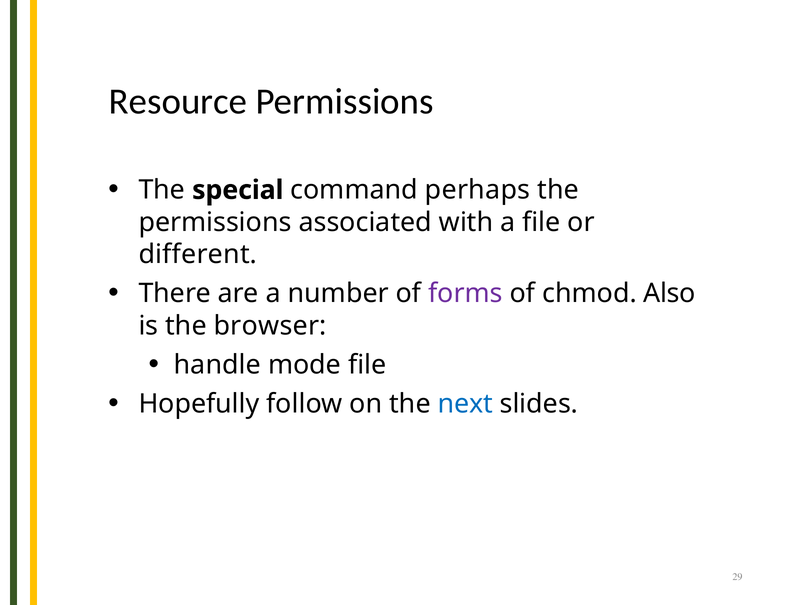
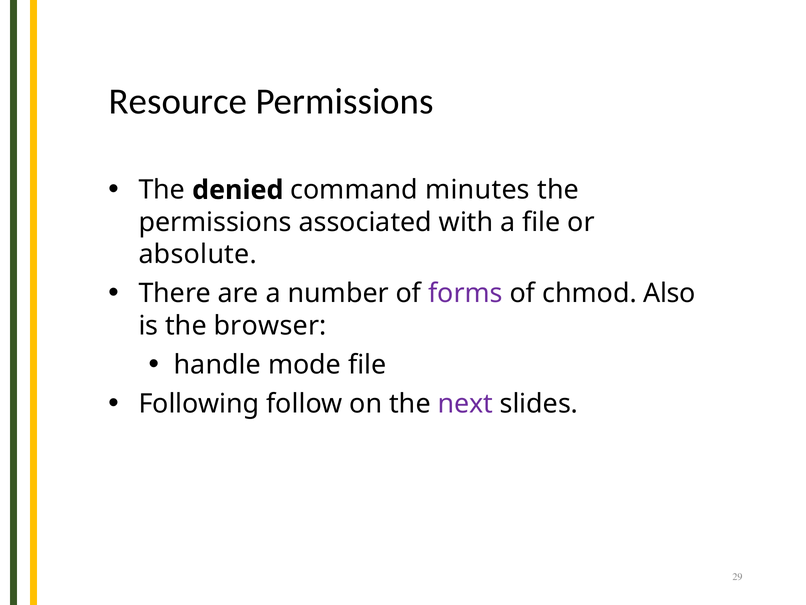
special: special -> denied (238, 190)
perhaps: perhaps -> minutes (478, 190)
different: different -> absolute (198, 254)
Hopefully: Hopefully -> Following (199, 404)
next colour: blue -> purple (465, 404)
